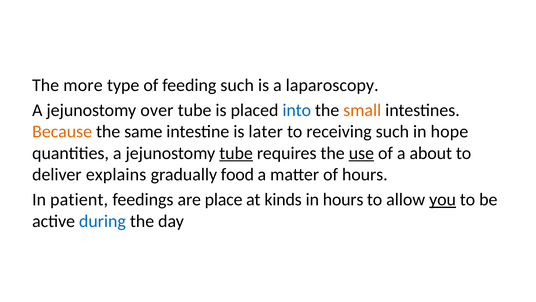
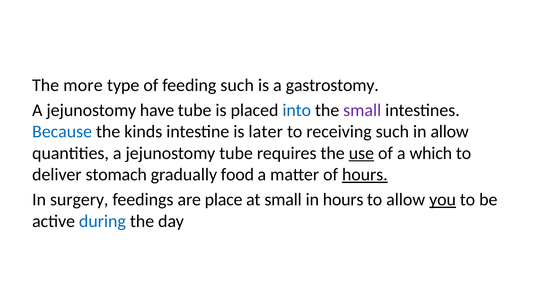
laparoscopy: laparoscopy -> gastrostomy (332, 85)
over: over -> have (157, 110)
small colour: orange -> purple (362, 110)
Because colour: orange -> blue (62, 131)
same: same -> kinds (143, 131)
in hope: hope -> allow (450, 131)
tube underline: present -> none (236, 153)
about: about -> which (431, 153)
explains: explains -> stomach (116, 174)
hours underline: none -> present (365, 174)
patient: patient -> surgery (79, 199)
at kinds: kinds -> small (283, 199)
